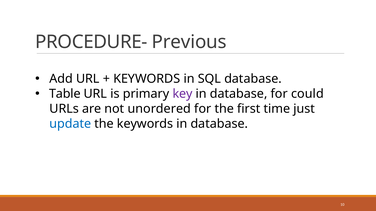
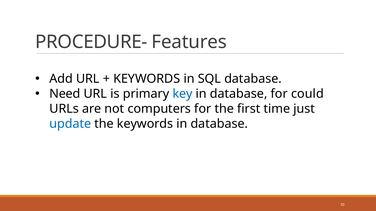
Previous: Previous -> Features (189, 42)
Table: Table -> Need (65, 94)
key colour: purple -> blue (183, 94)
unordered: unordered -> computers (159, 109)
